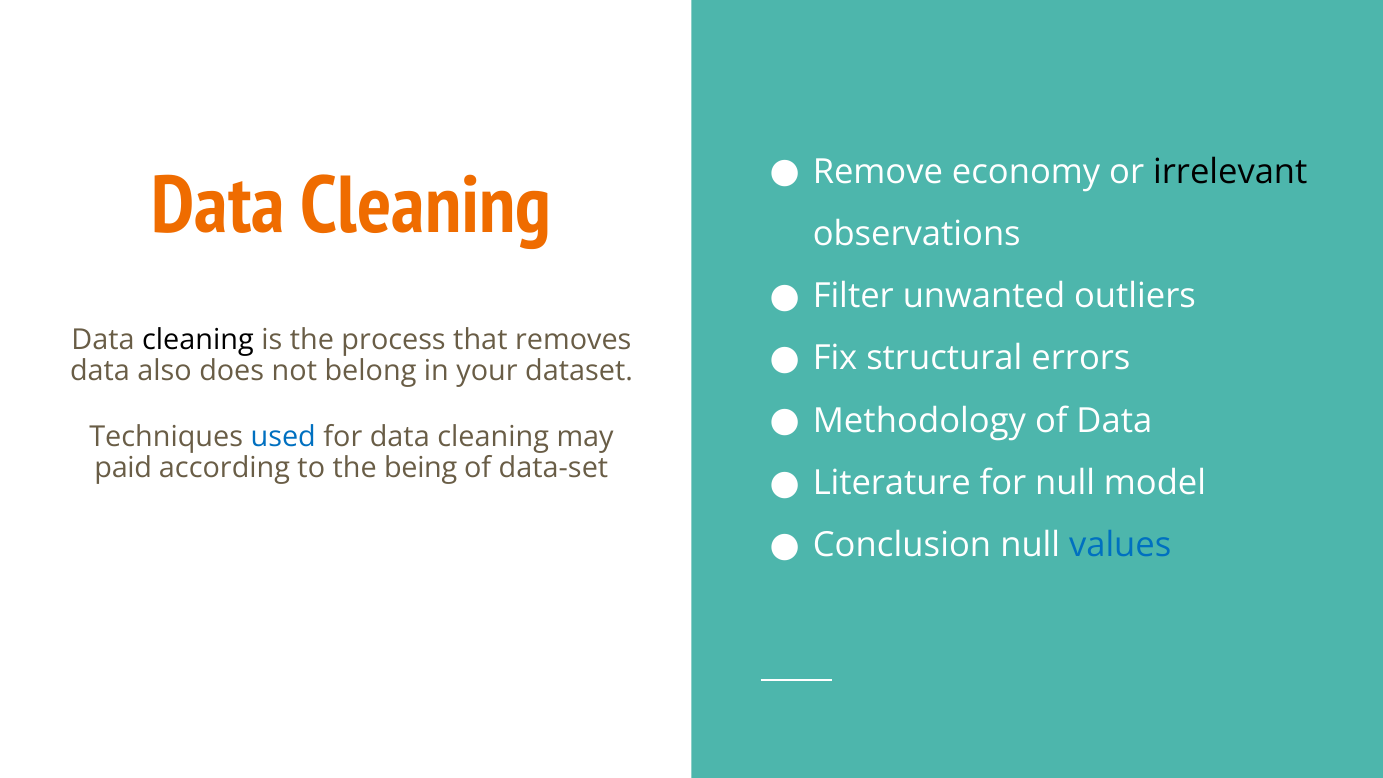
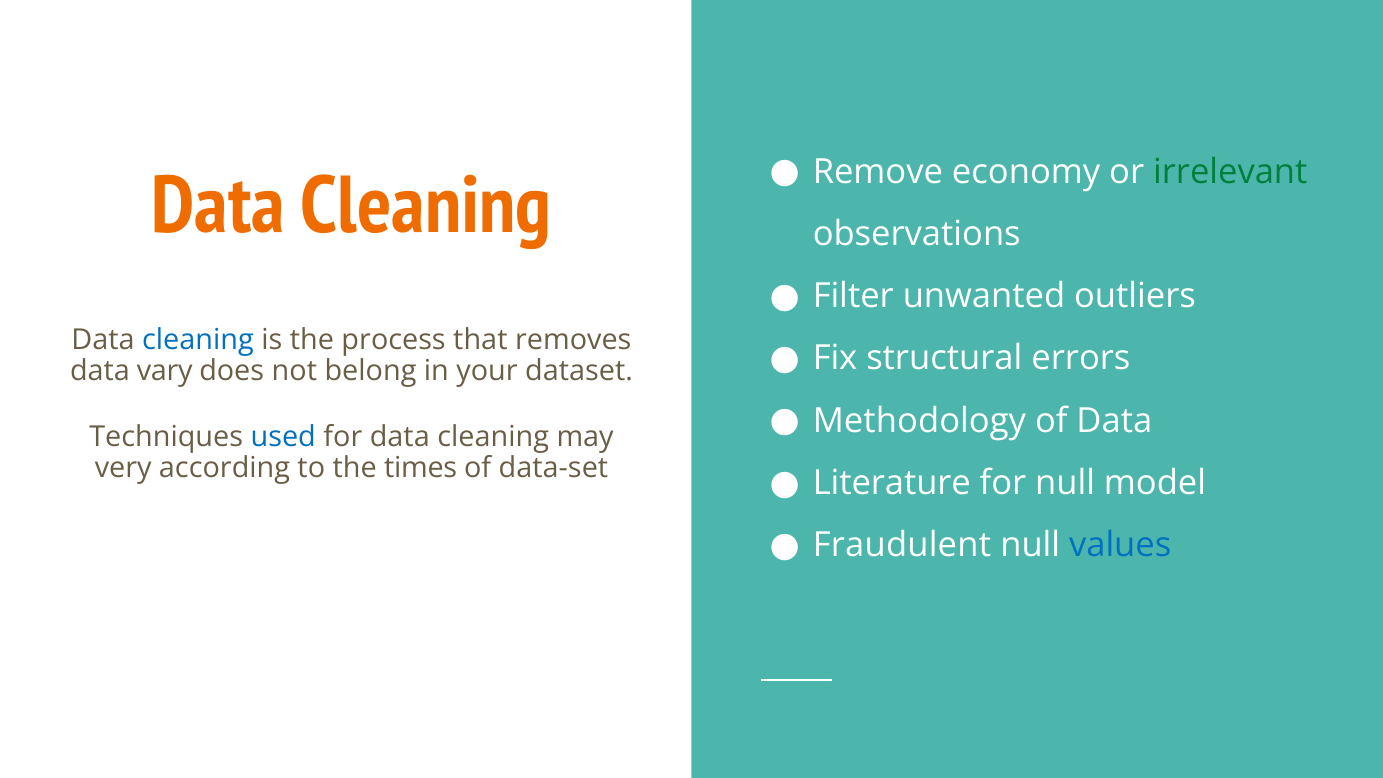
irrelevant colour: black -> green (1230, 172)
cleaning colour: black -> blue (198, 340)
also: also -> vary (165, 371)
paid: paid -> very (123, 468)
being: being -> times (421, 468)
Conclusion: Conclusion -> Fraudulent (902, 545)
